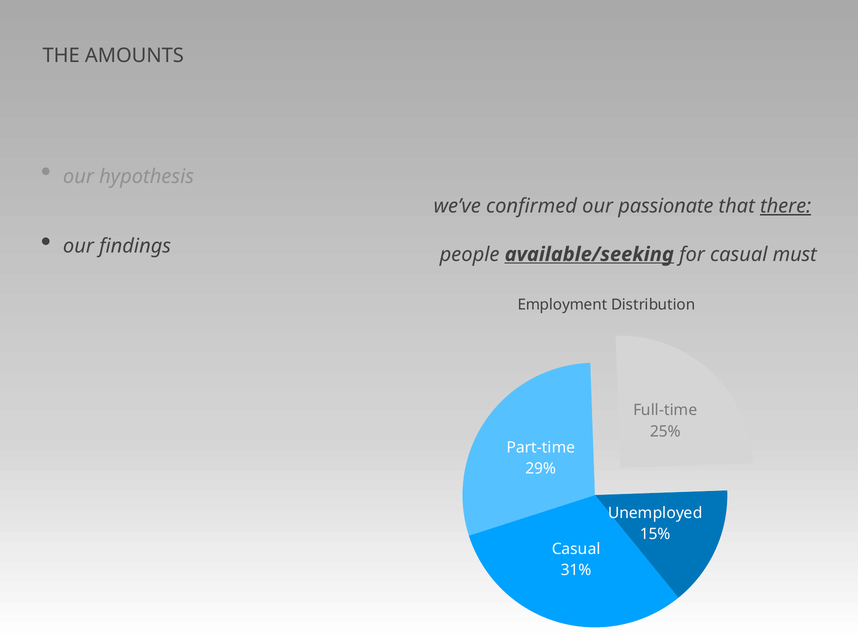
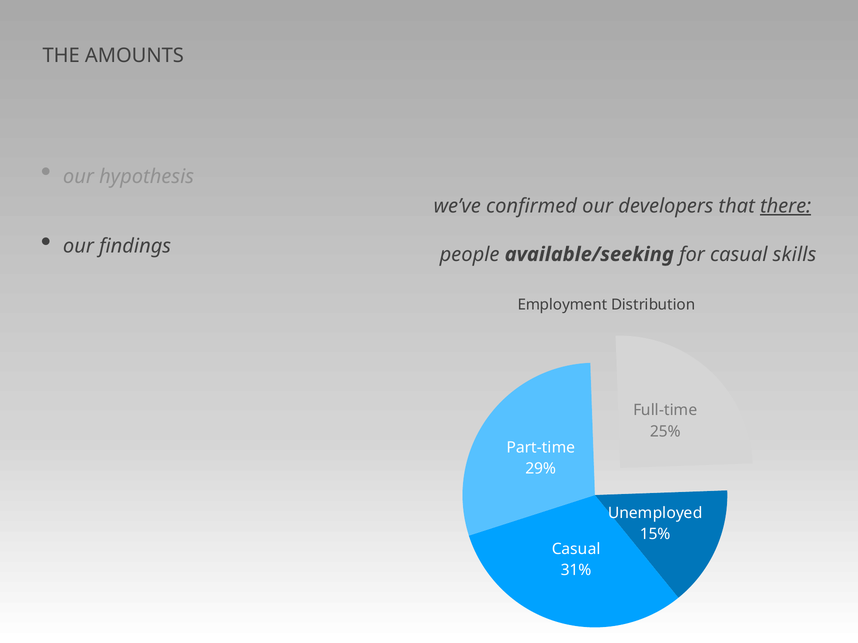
passionate: passionate -> developers (666, 206)
available/seeking underline: present -> none (589, 255)
must: must -> skills (795, 255)
